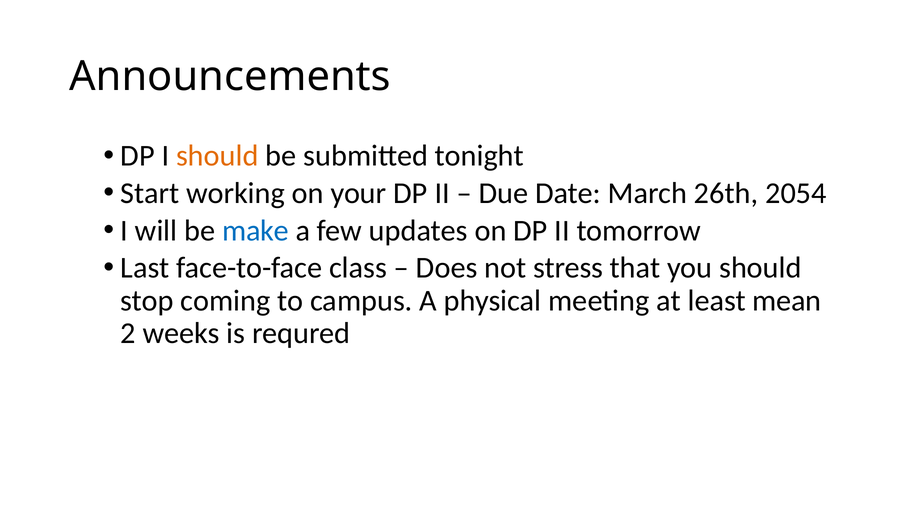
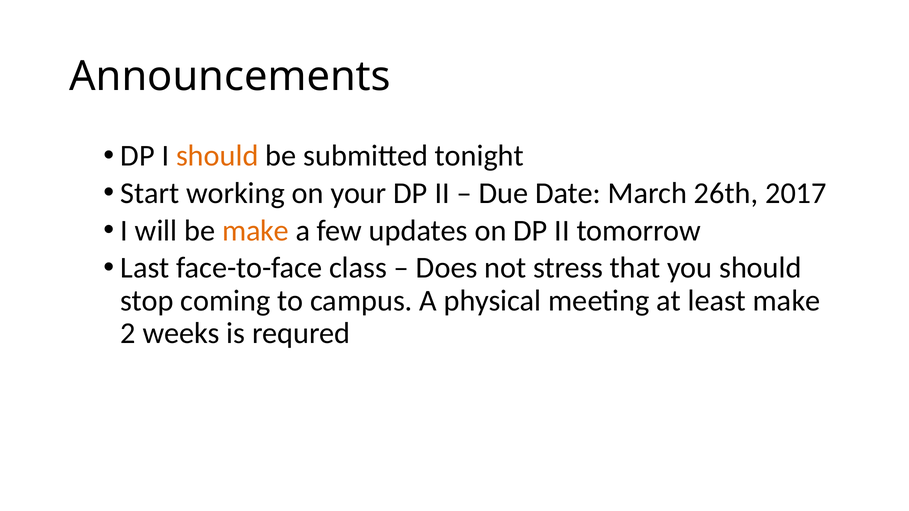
2054: 2054 -> 2017 (796, 193)
make colour: blue -> orange (256, 231)
least mean: mean -> make (787, 301)
